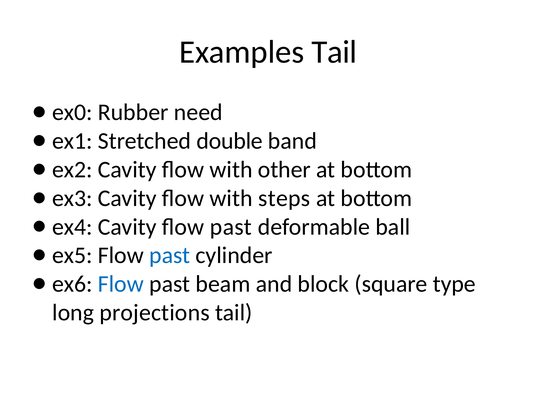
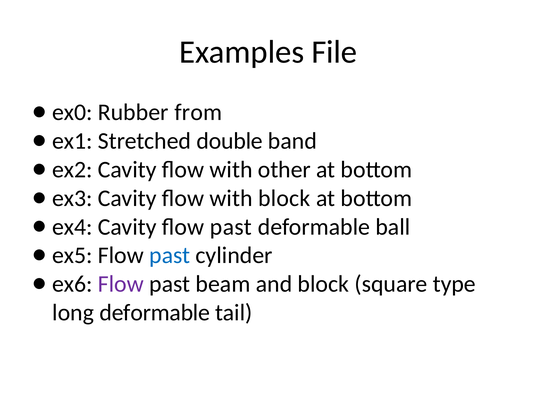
Examples Tail: Tail -> File (334, 52)
need: need -> from (198, 112)
with steps: steps -> block (284, 198)
Flow colour: blue -> purple (121, 284)
long projections: projections -> deformable (155, 313)
